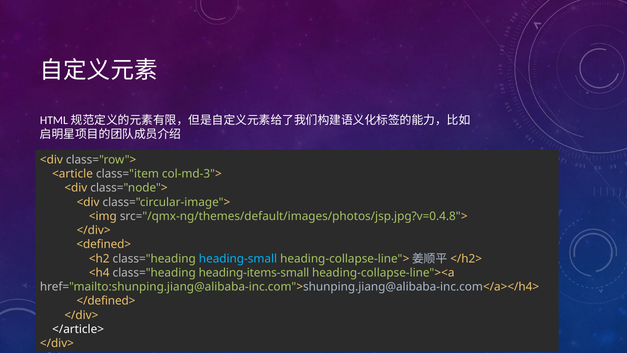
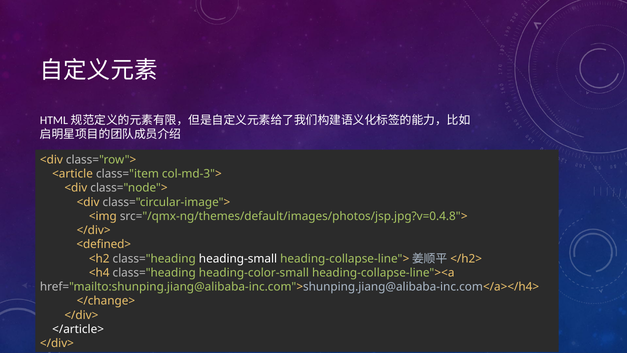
heading-small colour: light blue -> white (238, 258)
heading-items-small: heading-items-small -> heading-color-small (254, 273)
</defined>: </defined> -> </change> (106, 301)
